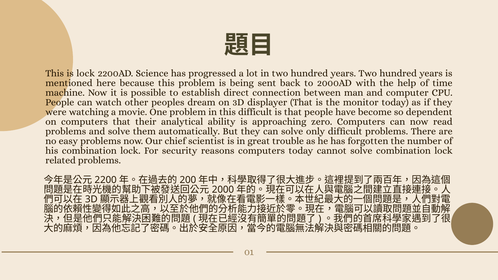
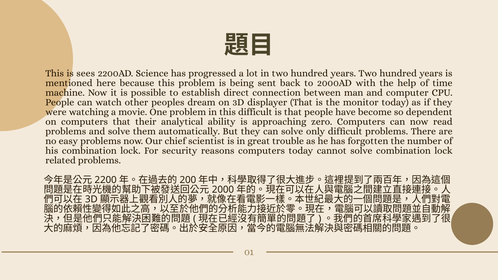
is lock: lock -> sees (86, 73)
